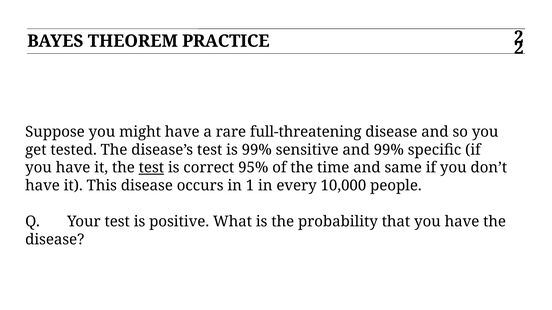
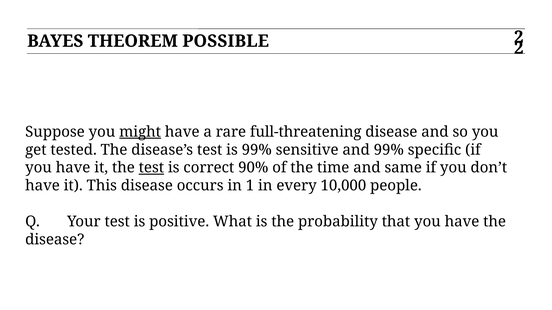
PRACTICE: PRACTICE -> POSSIBLE (226, 41)
might underline: none -> present (140, 132)
95%: 95% -> 90% (253, 168)
